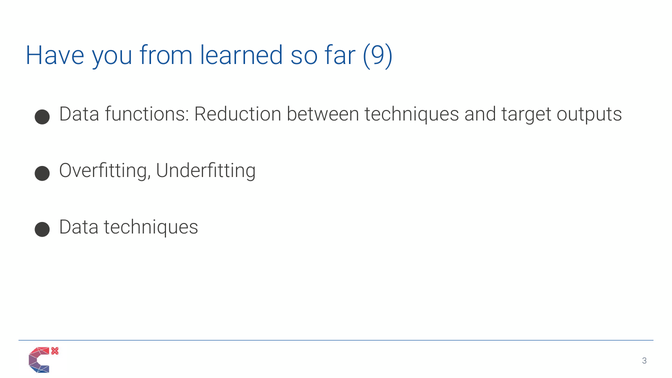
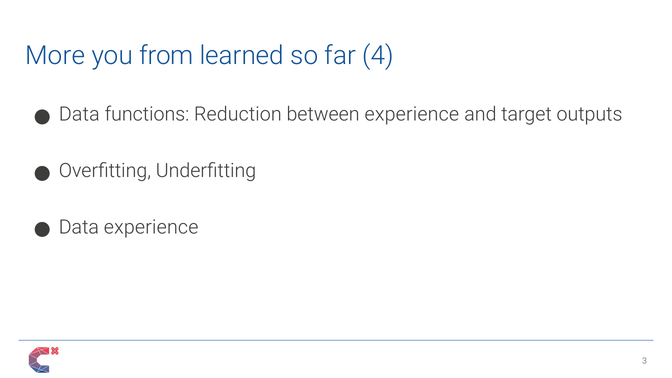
Have: Have -> More (55, 56)
9: 9 -> 4 (378, 56)
between techniques: techniques -> experience (412, 114)
Data techniques: techniques -> experience (151, 227)
